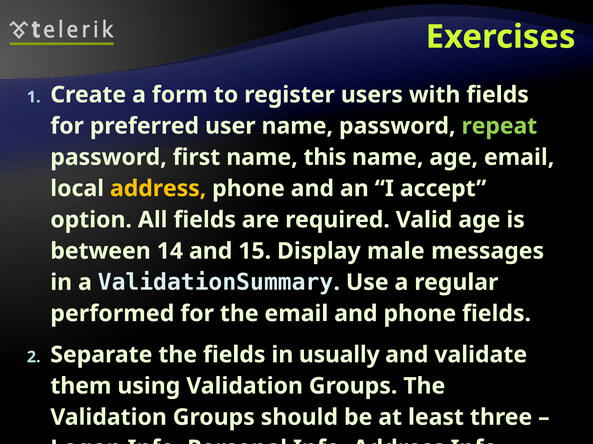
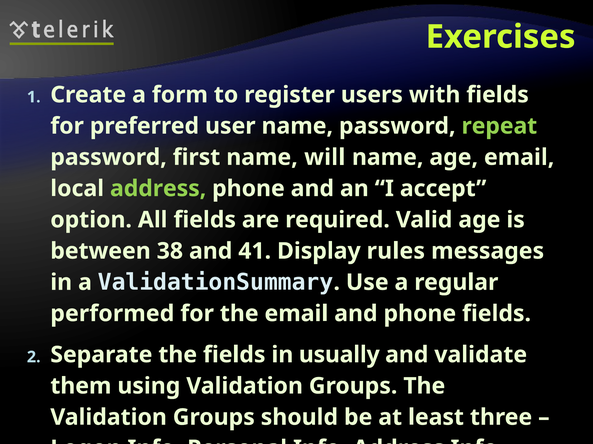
this: this -> will (325, 158)
address colour: yellow -> light green (158, 189)
14: 14 -> 38 (170, 251)
15: 15 -> 41 (255, 251)
male: male -> rules (396, 251)
